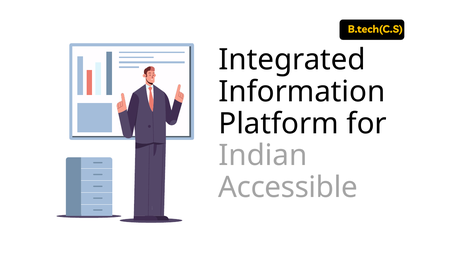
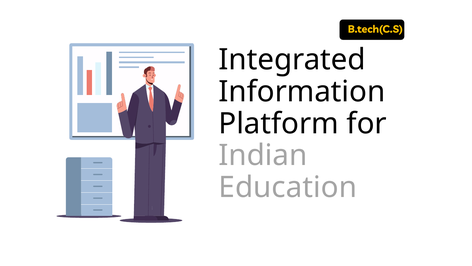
Accessible: Accessible -> Education (288, 187)
